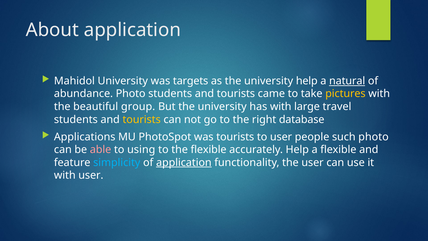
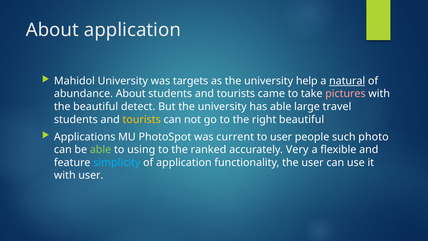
abundance Photo: Photo -> About (131, 94)
pictures colour: yellow -> pink (345, 94)
group: group -> detect (138, 107)
has with: with -> able (281, 107)
right database: database -> beautiful (302, 119)
was tourists: tourists -> current (235, 137)
able colour: pink -> light green (101, 150)
the flexible: flexible -> ranked (209, 150)
accurately Help: Help -> Very (297, 150)
application underline: present -> none (184, 162)
